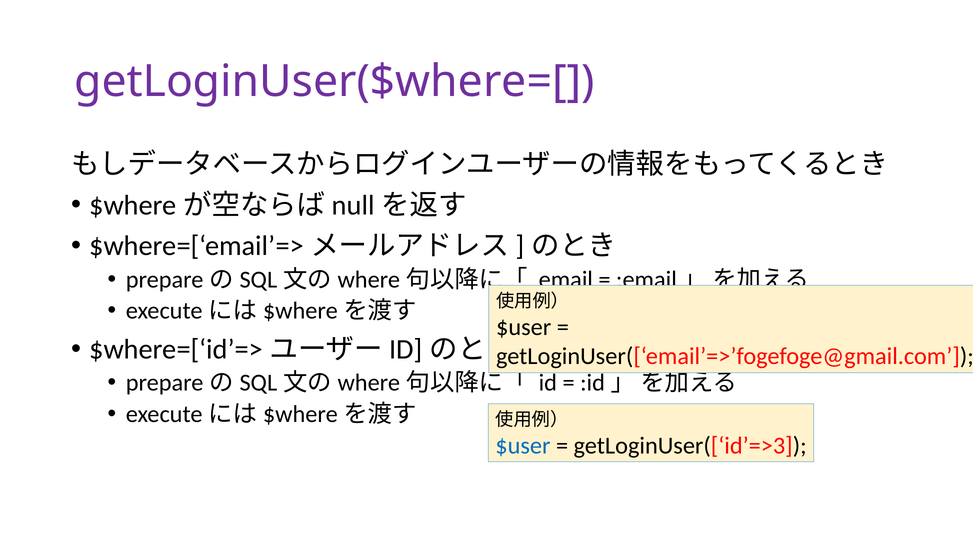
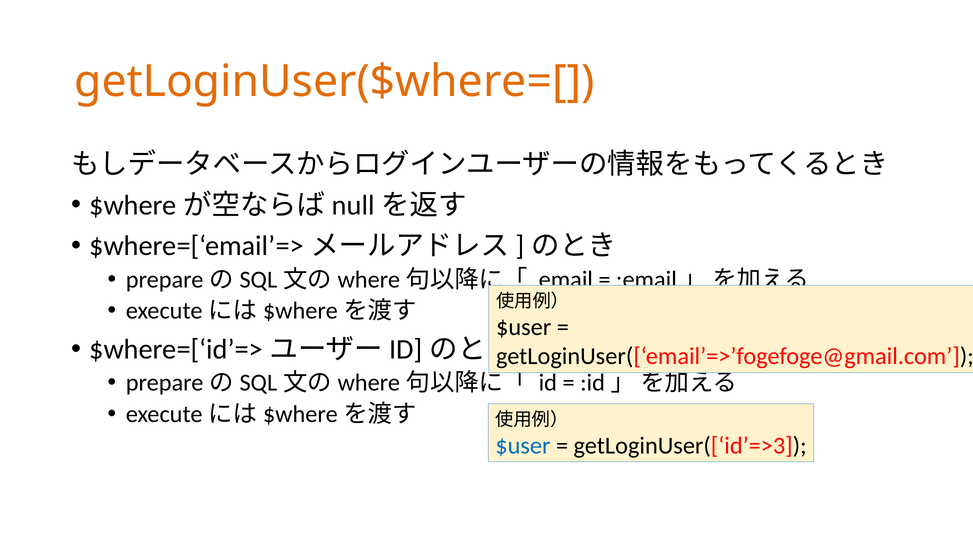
getLoginUser($where=[ colour: purple -> orange (334, 82)
